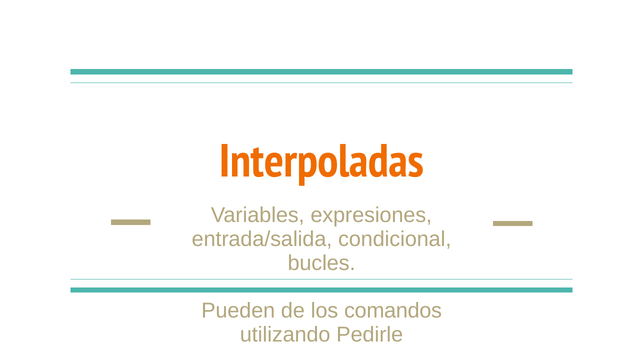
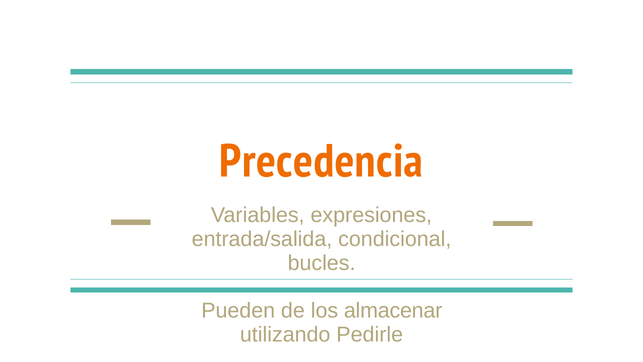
Interpoladas: Interpoladas -> Precedencia (321, 162)
comandos: comandos -> almacenar (393, 311)
